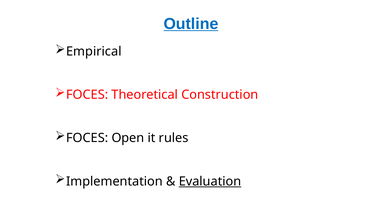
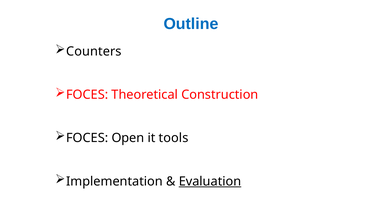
Outline underline: present -> none (191, 24)
Empirical: Empirical -> Counters (94, 51)
rules: rules -> tools (174, 138)
